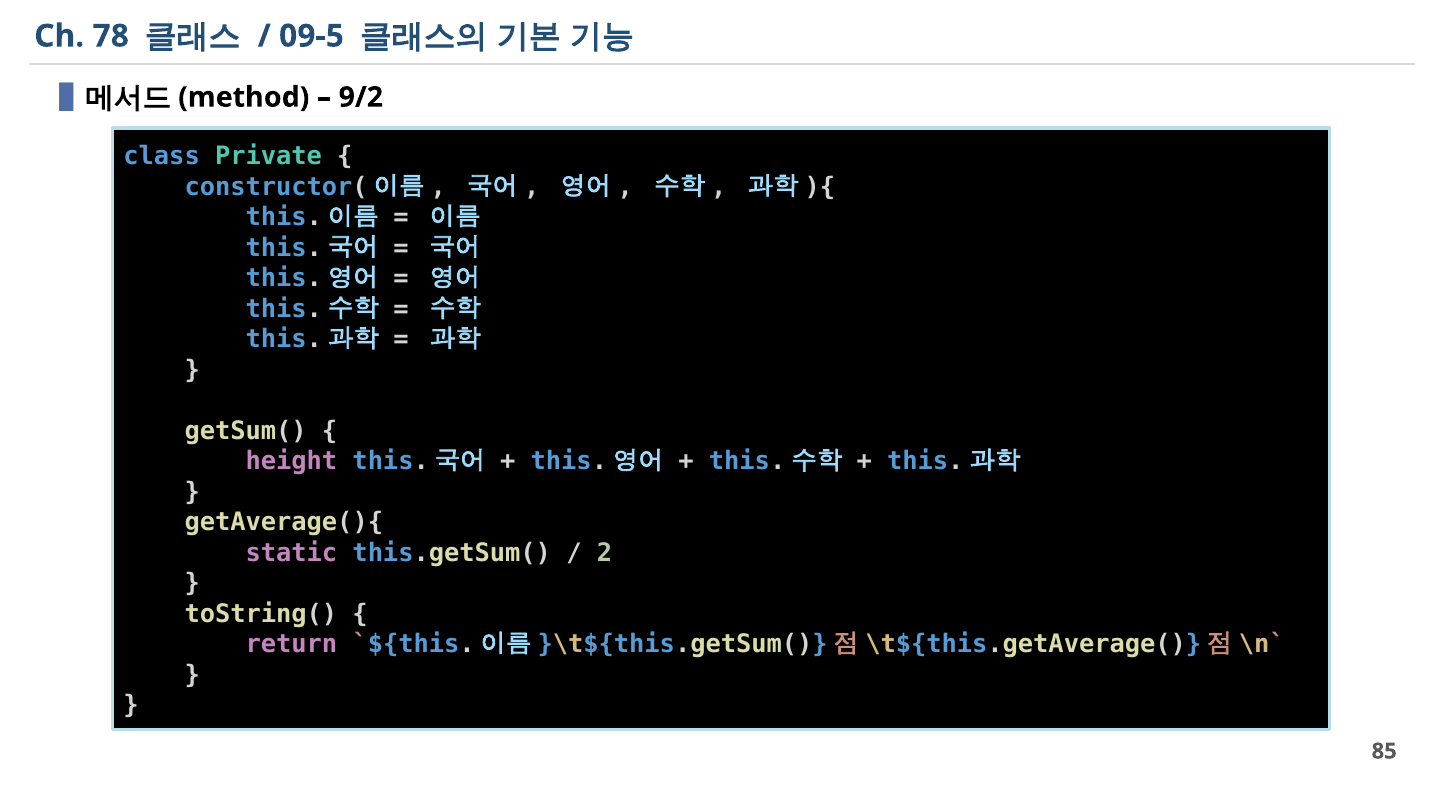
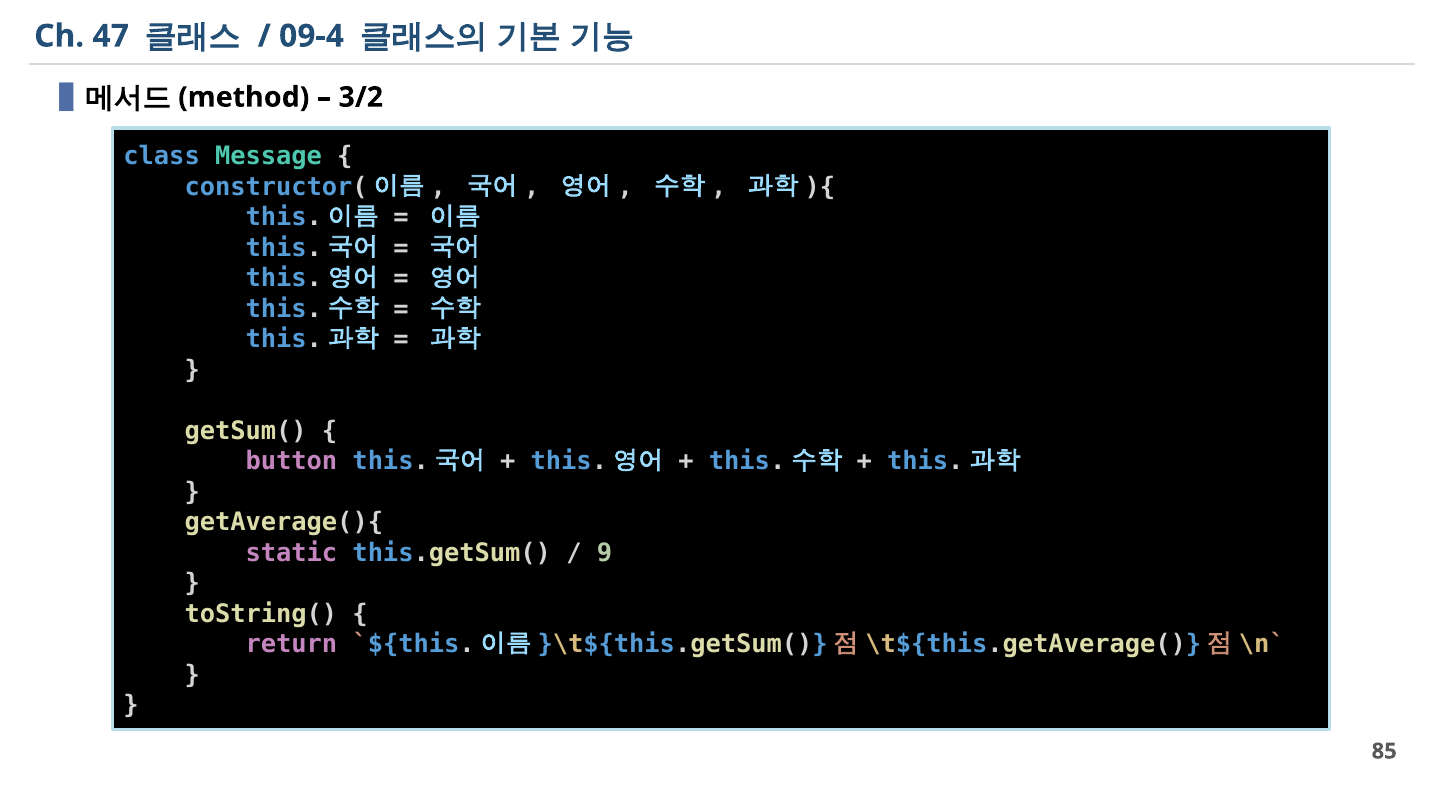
78: 78 -> 47 (111, 36)
09-5: 09-5 -> 09-4 (312, 36)
9/2: 9/2 -> 3/2 (361, 97)
Private: Private -> Message (269, 156)
height: height -> button (291, 461)
2: 2 -> 9 (604, 553)
